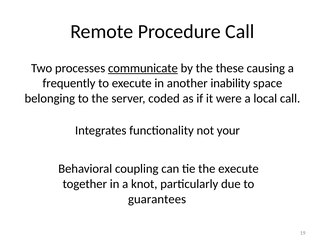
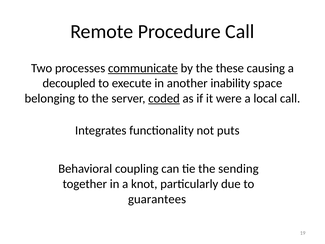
frequently: frequently -> decoupled (69, 83)
coded underline: none -> present (164, 98)
your: your -> puts (228, 130)
the execute: execute -> sending (238, 169)
